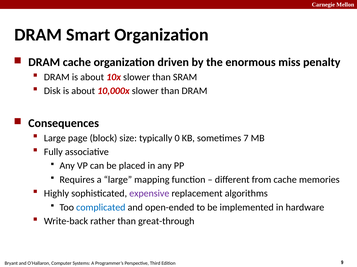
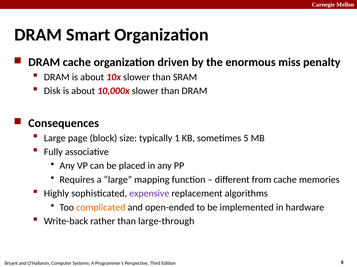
0: 0 -> 1 (177, 138)
7: 7 -> 5 (246, 138)
complicated colour: blue -> orange (101, 208)
great-through: great-through -> large-through (166, 222)
